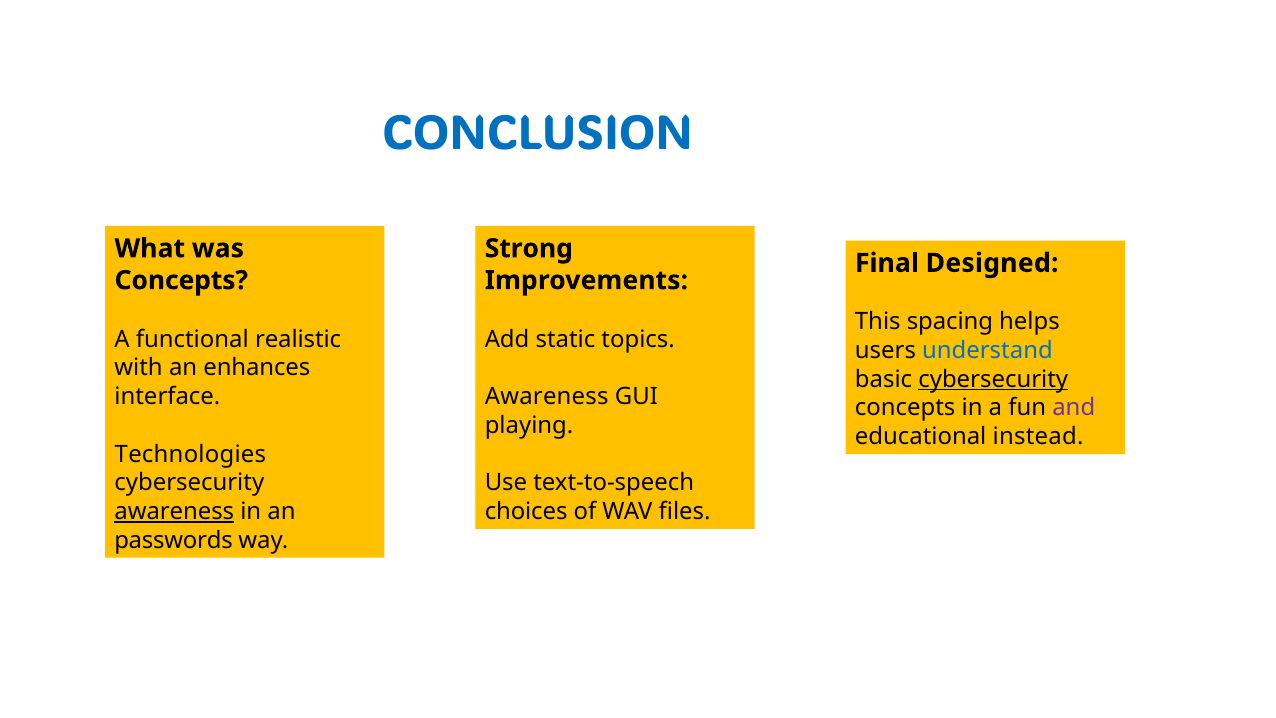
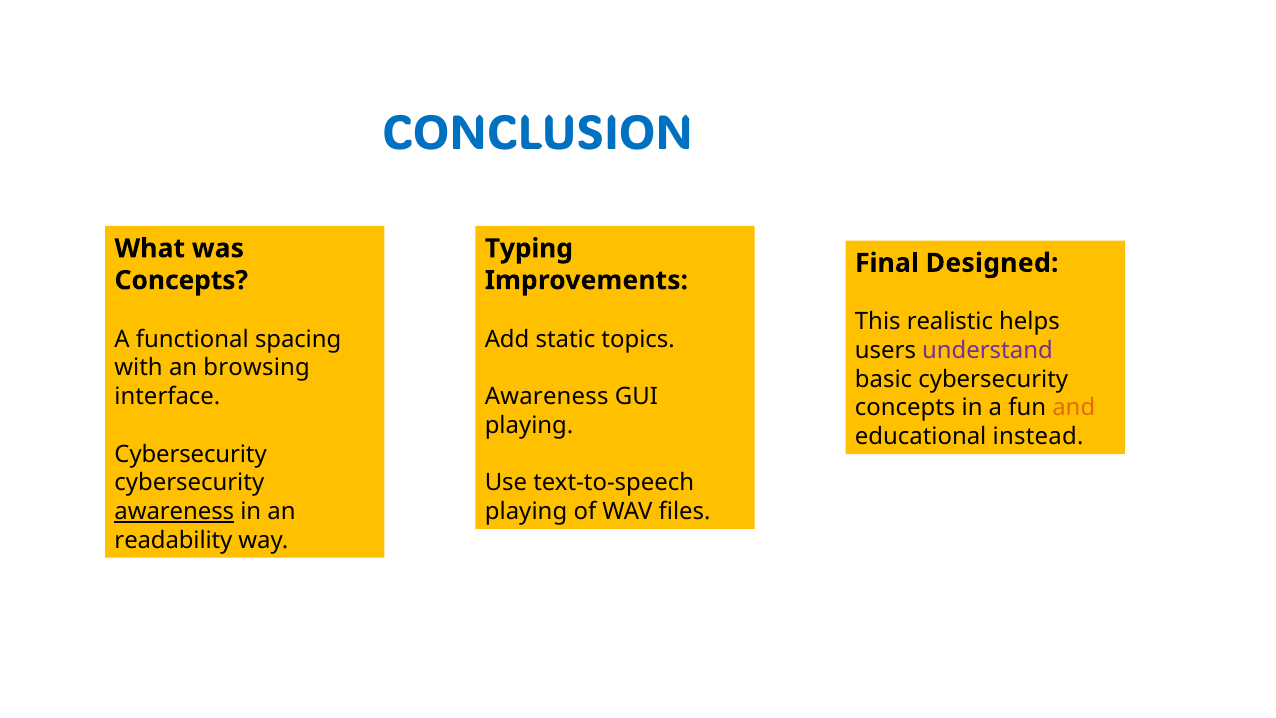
Strong: Strong -> Typing (529, 248)
spacing: spacing -> realistic (950, 322)
realistic: realistic -> spacing (298, 339)
understand colour: blue -> purple (987, 350)
enhances: enhances -> browsing (257, 368)
cybersecurity underline: present -> none (993, 379)
and colour: purple -> orange (1074, 408)
Technologies: Technologies -> Cybersecurity (191, 454)
choices: choices -> playing (526, 511)
passwords: passwords -> readability (173, 540)
